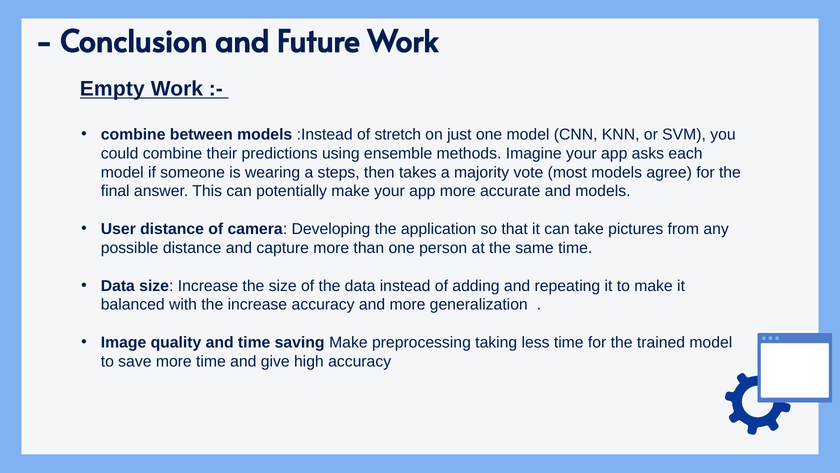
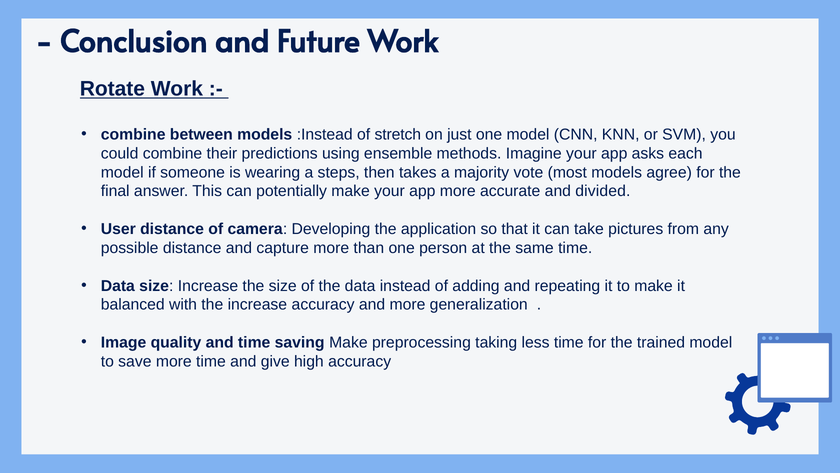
Empty: Empty -> Rotate (112, 89)
and models: models -> divided (603, 191)
